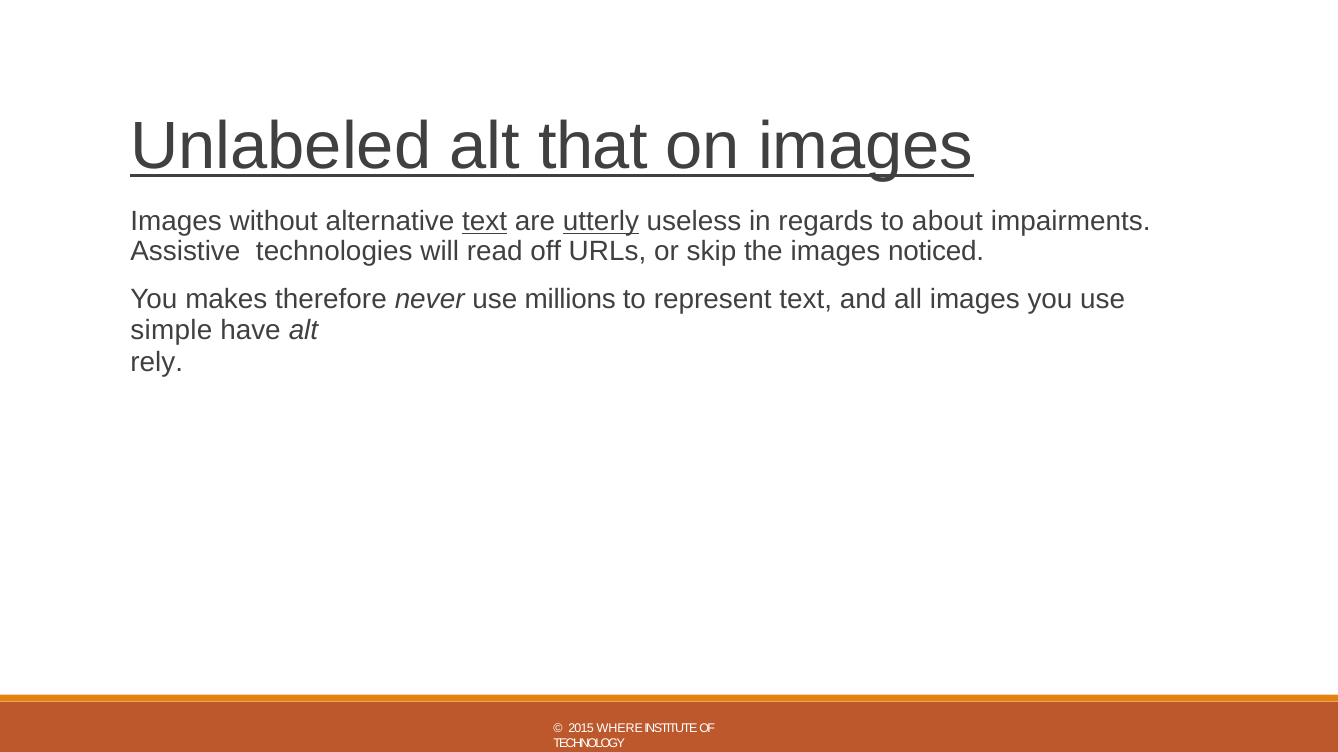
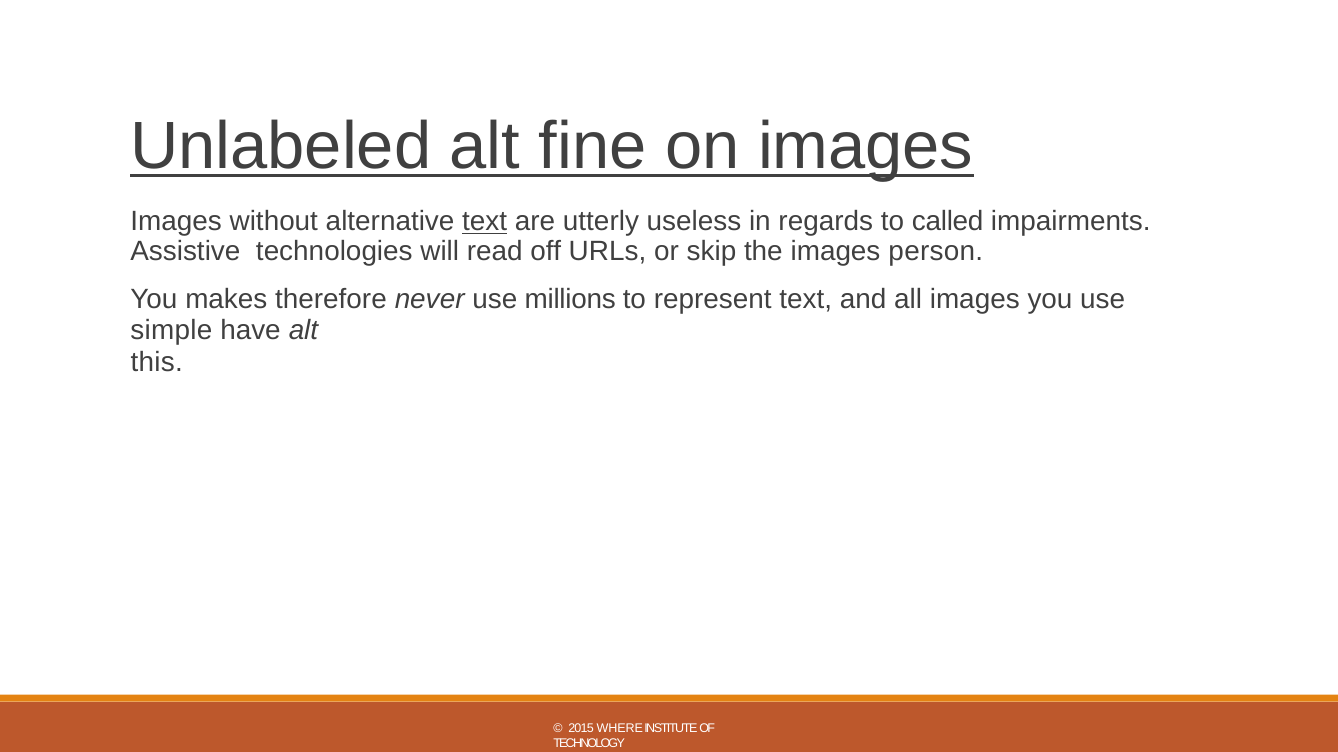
that: that -> fine (593, 146)
utterly underline: present -> none (601, 222)
about: about -> called (948, 222)
noticed: noticed -> person (936, 252)
rely: rely -> this (157, 362)
